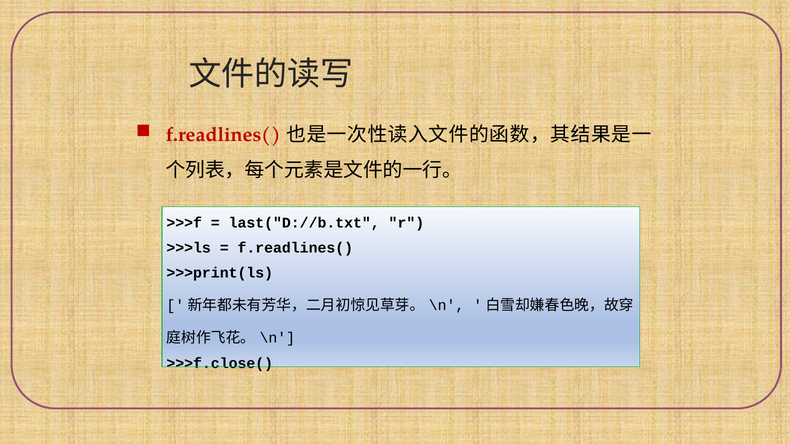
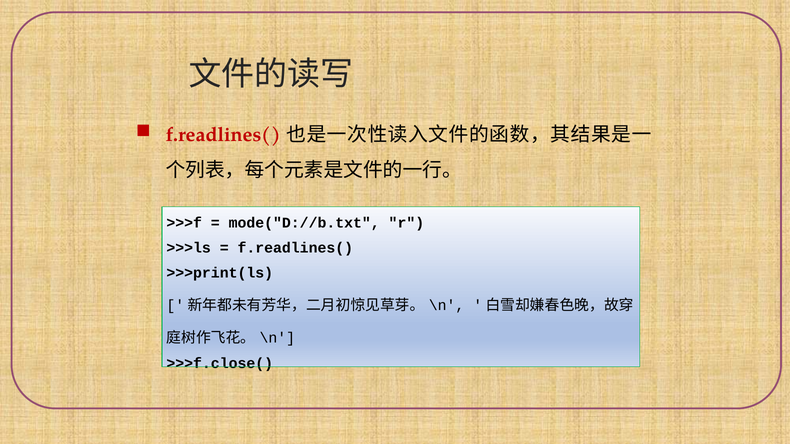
last("D://b.txt: last("D://b.txt -> mode("D://b.txt (304, 223)
